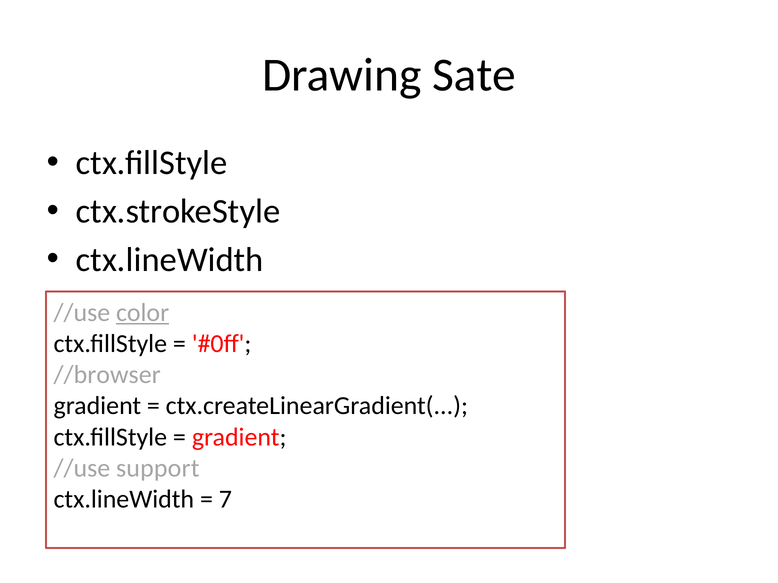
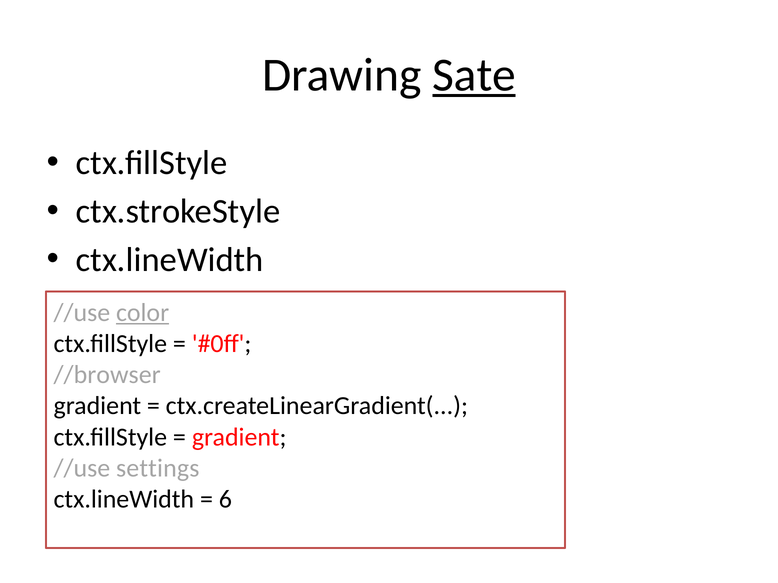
Sate underline: none -> present (474, 75)
support: support -> settings (158, 469)
7: 7 -> 6 (225, 500)
